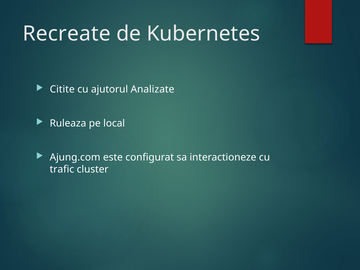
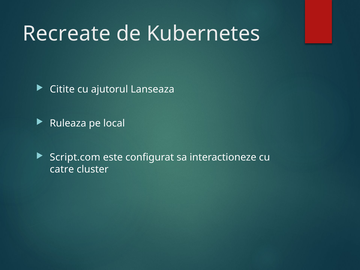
Analizate: Analizate -> Lanseaza (153, 89)
Ajung.com: Ajung.com -> Script.com (75, 157)
trafic: trafic -> catre (62, 169)
